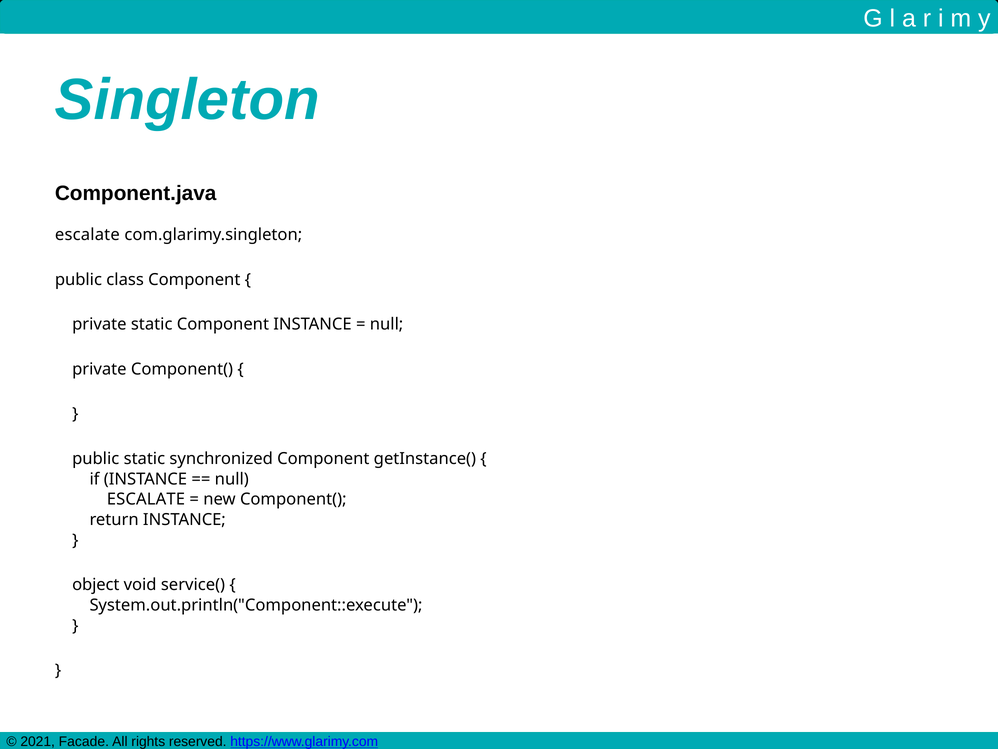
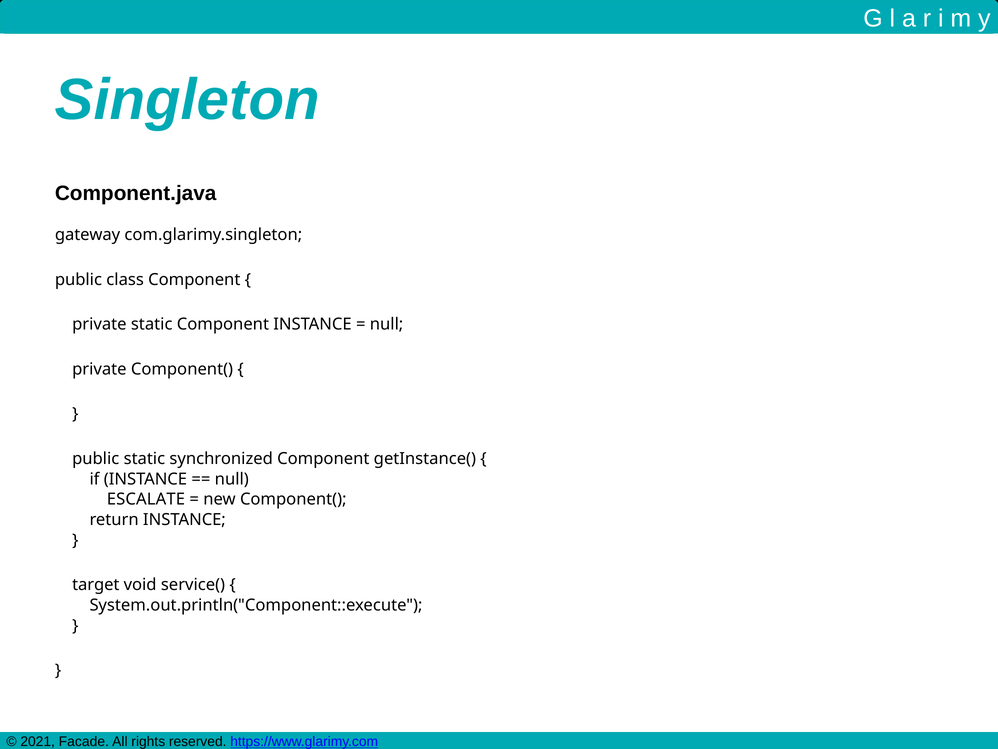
escalate: escalate -> gateway (88, 235)
object: object -> target (96, 585)
